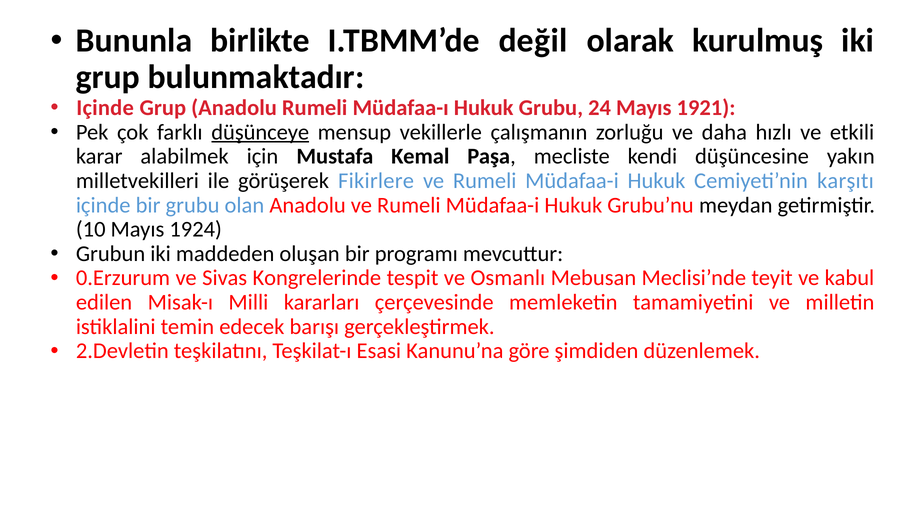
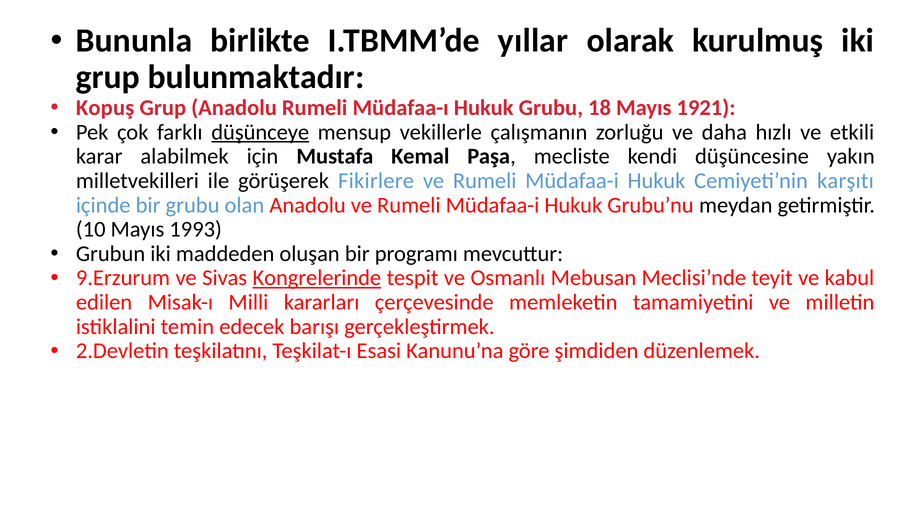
değil: değil -> yıllar (533, 41)
Içinde: Içinde -> Kopuş (105, 108)
24: 24 -> 18 (600, 108)
1924: 1924 -> 1993 (196, 229)
0.Erzurum: 0.Erzurum -> 9.Erzurum (123, 278)
Kongrelerinde underline: none -> present (317, 278)
